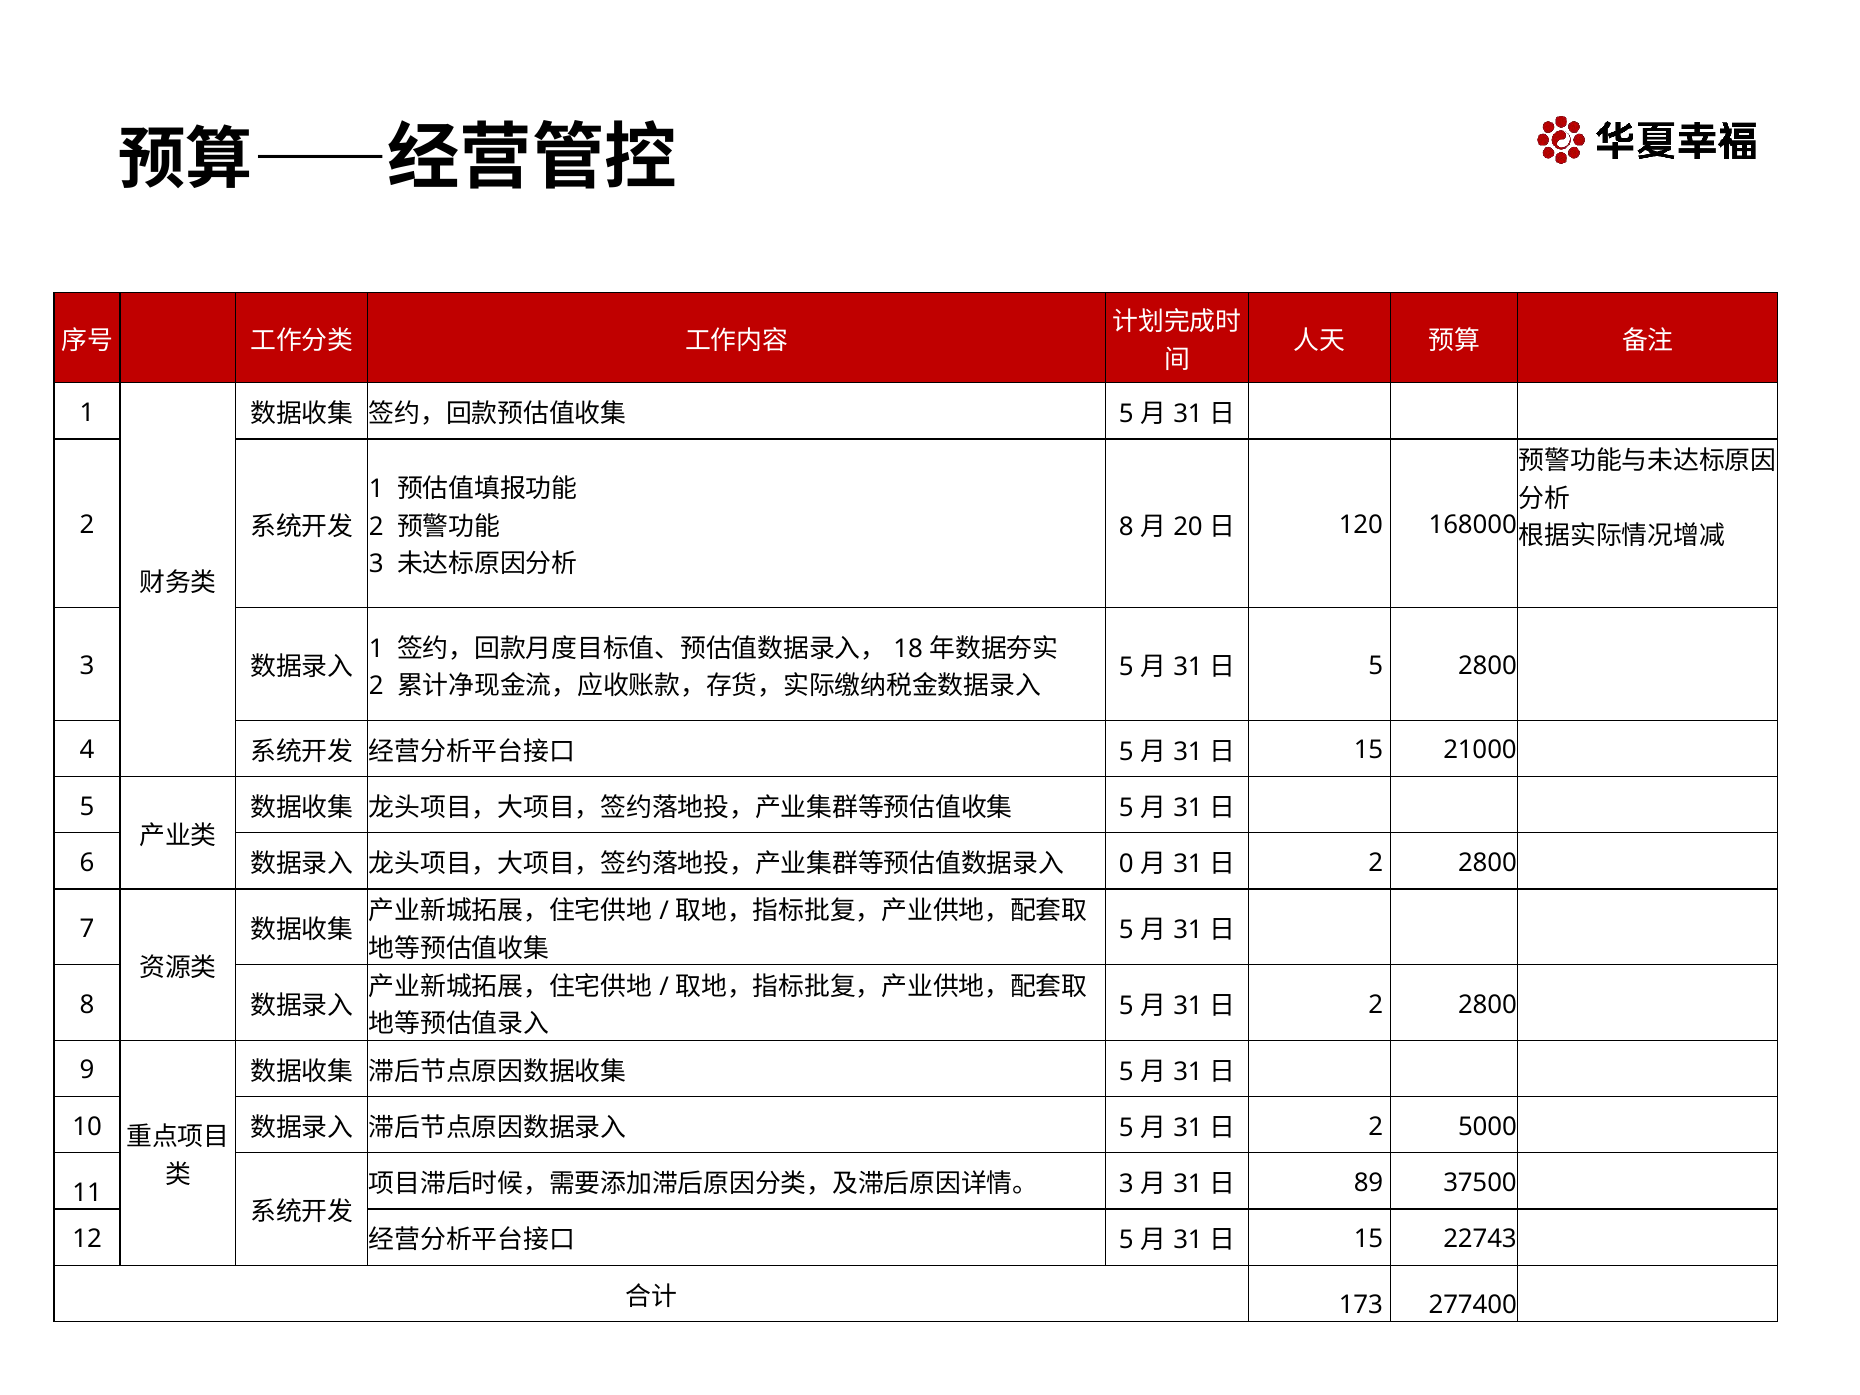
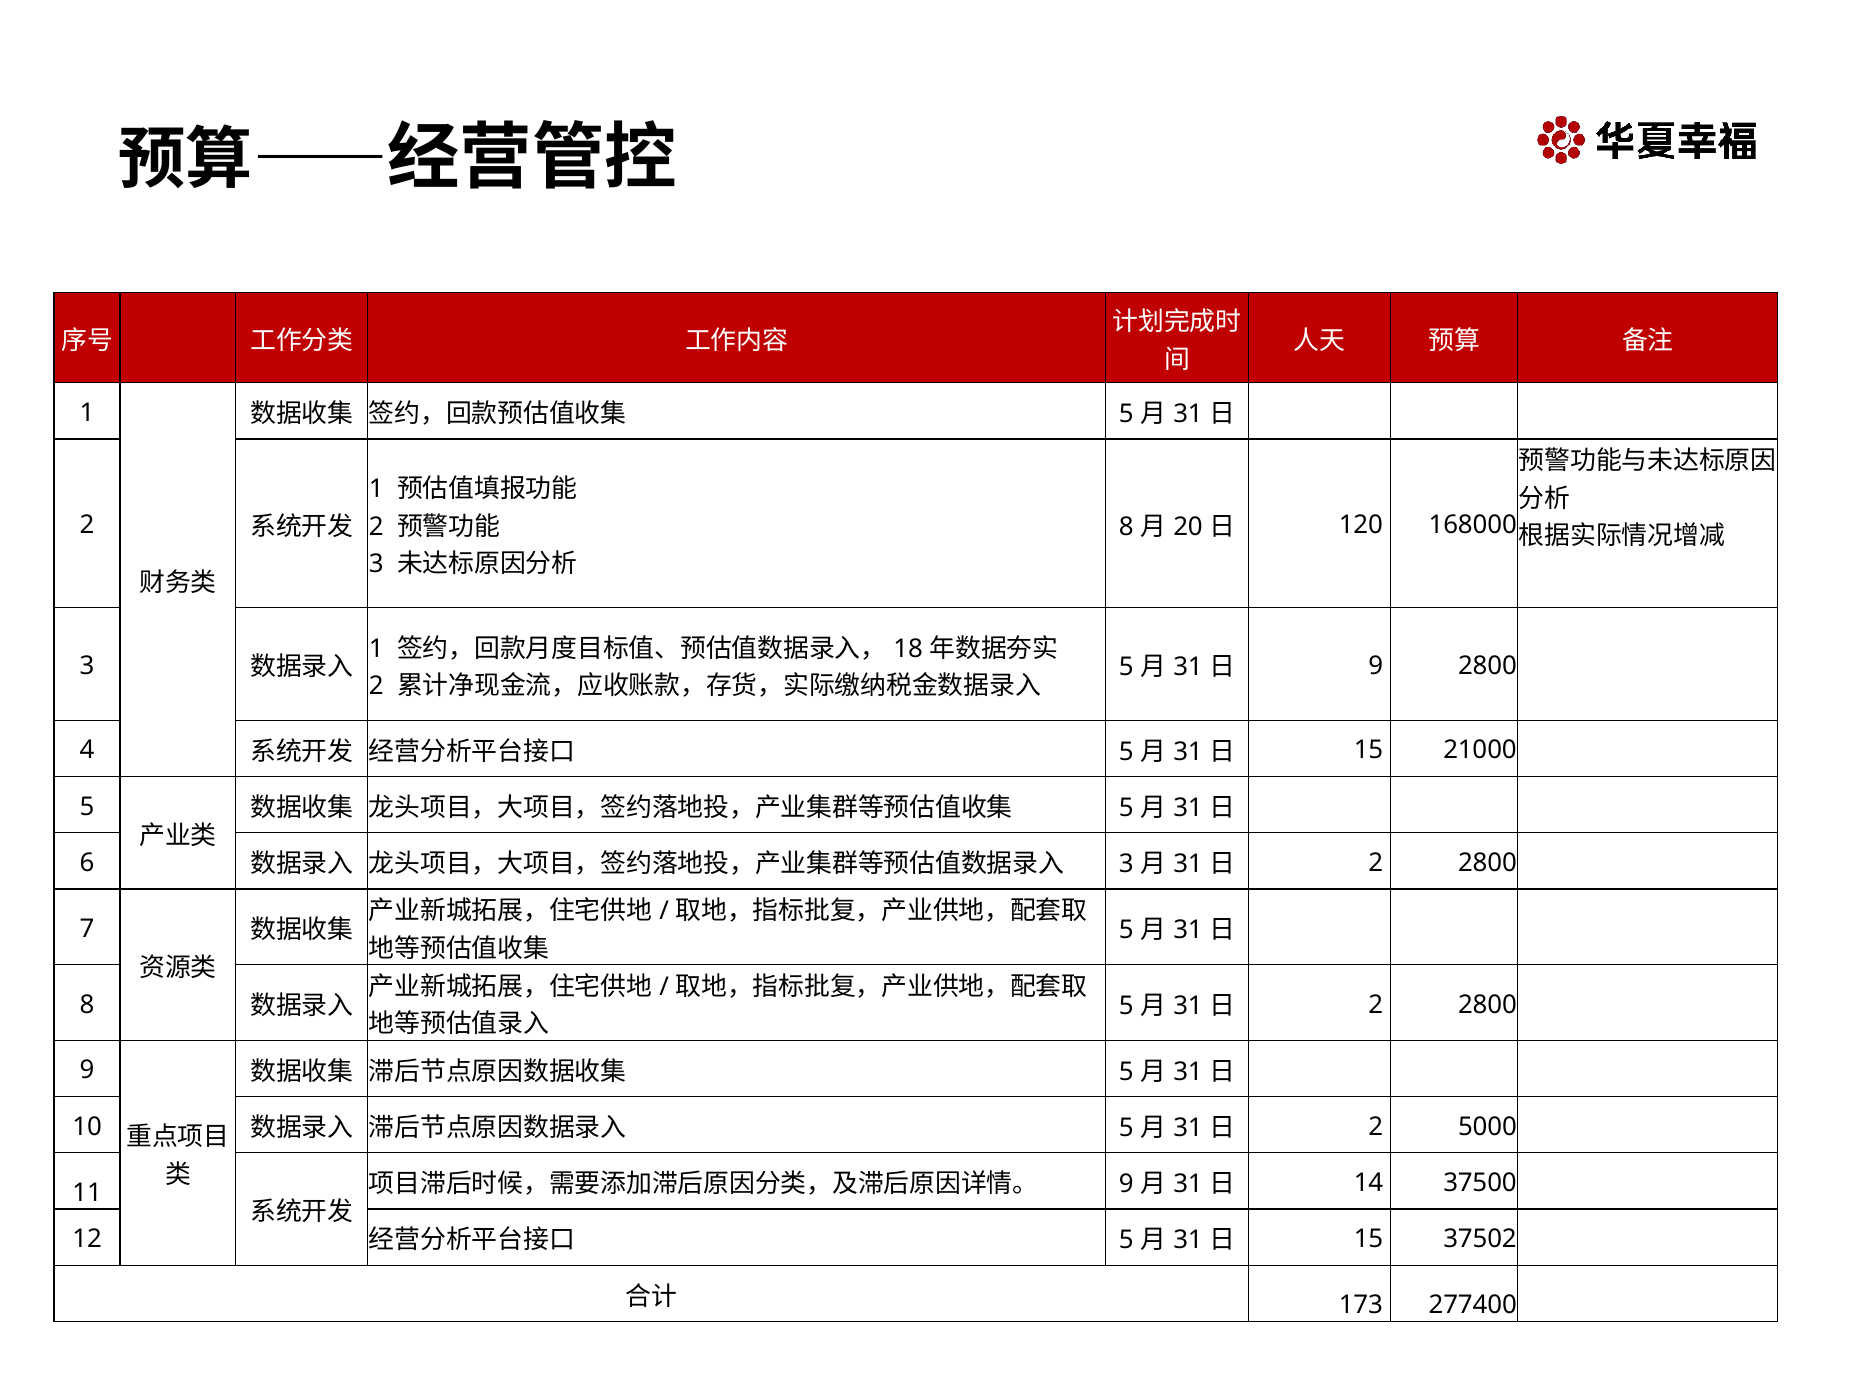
5: 5 -> 9 (1376, 666)
0: 0 -> 3 (1126, 864)
3: 3 -> 9 (1126, 1184)
89: 89 -> 14 (1369, 1183)
22743: 22743 -> 37502 (1480, 1239)
